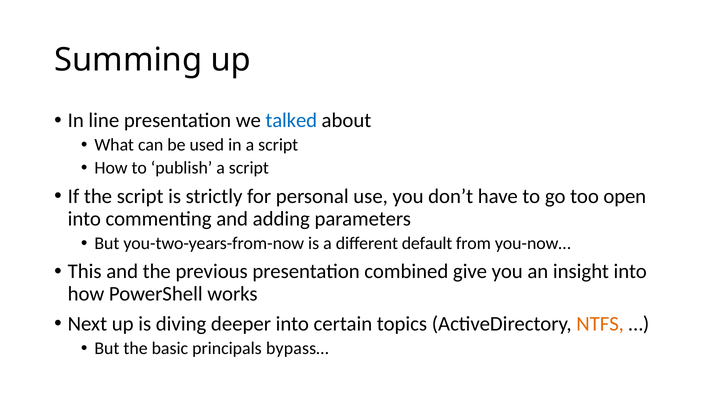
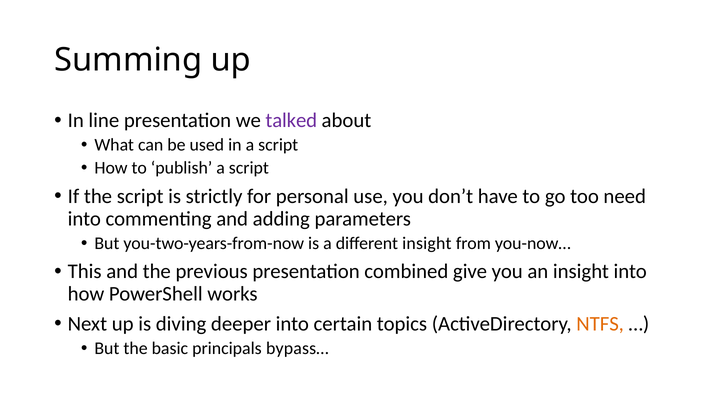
talked colour: blue -> purple (291, 121)
open: open -> need (625, 196)
different default: default -> insight (427, 243)
